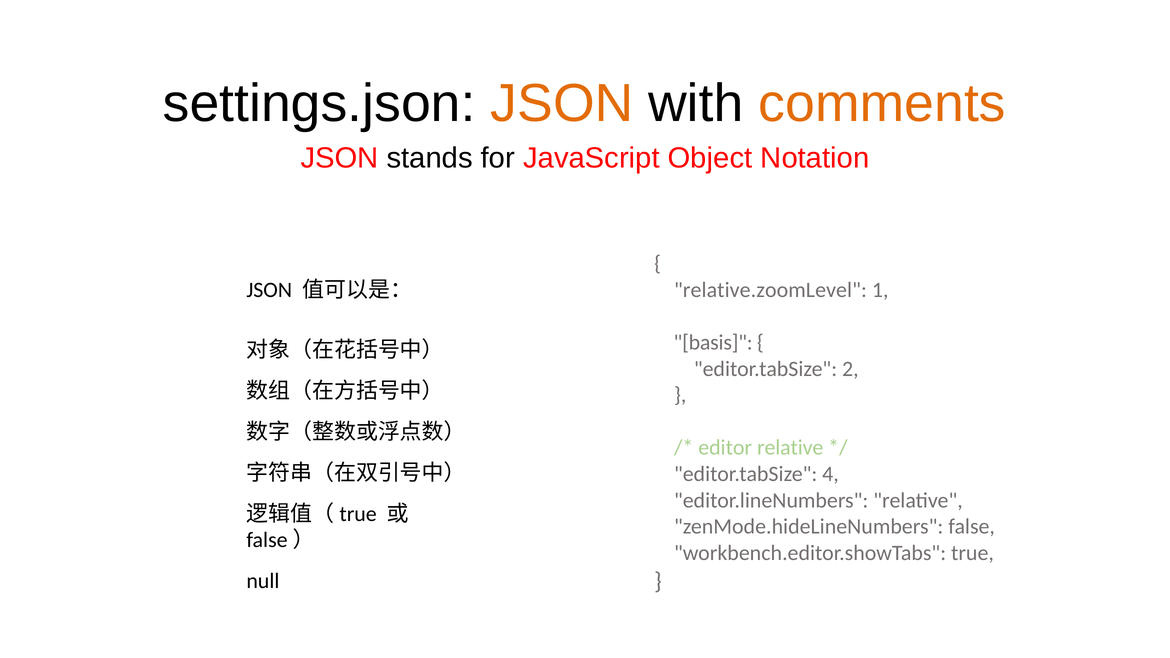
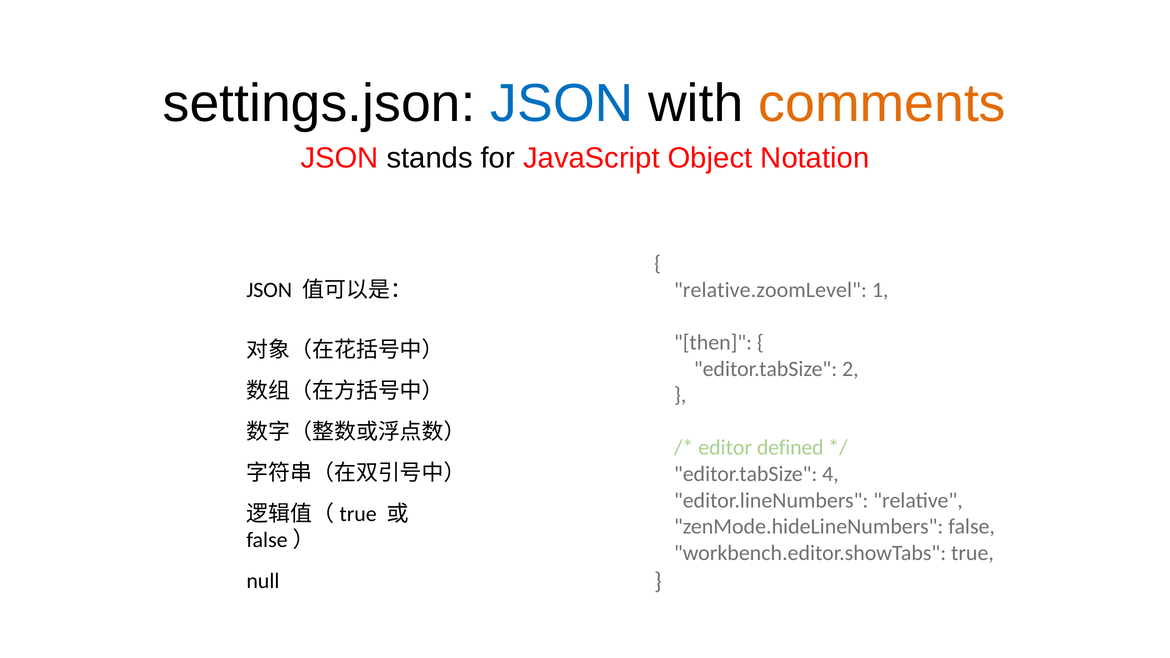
JSON colour: orange -> blue (562, 103)
basis: basis -> then (713, 343)
editor relative: relative -> defined (790, 448)
